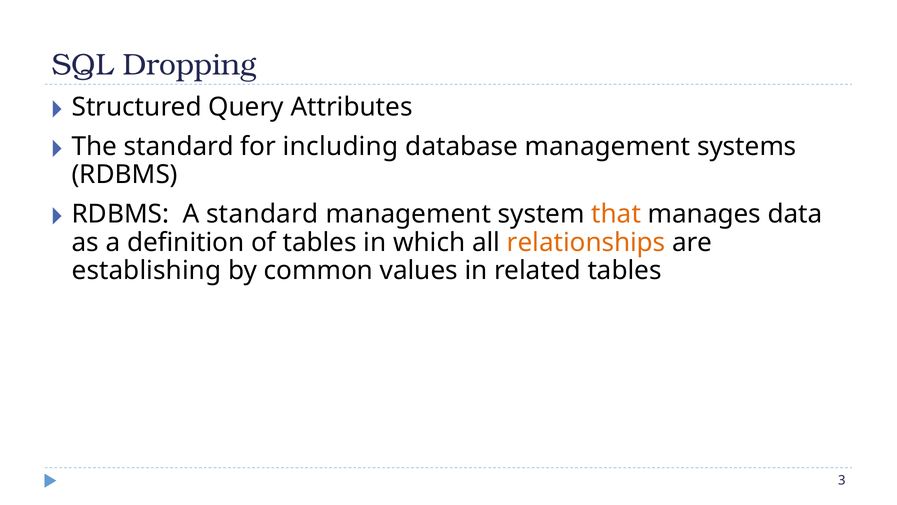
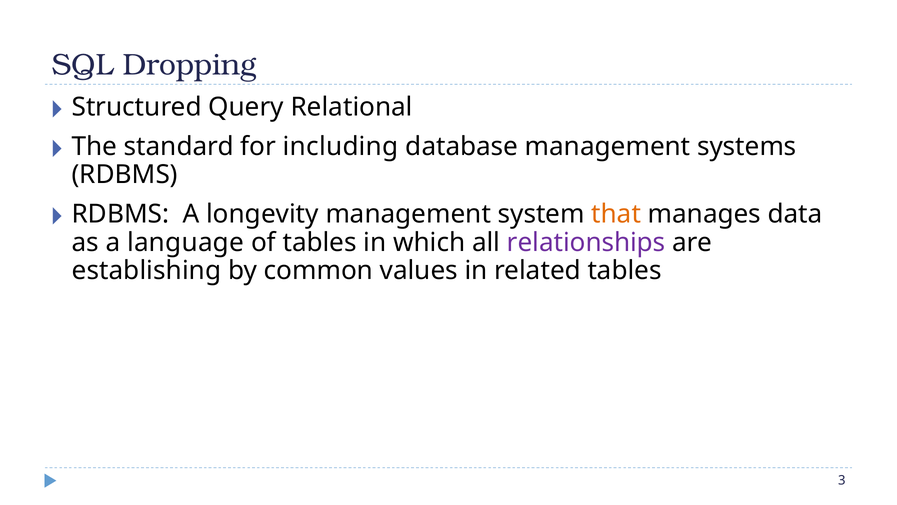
Attributes: Attributes -> Relational (352, 107)
A standard: standard -> longevity (262, 214)
definition: definition -> language (186, 242)
relationships colour: orange -> purple (586, 242)
